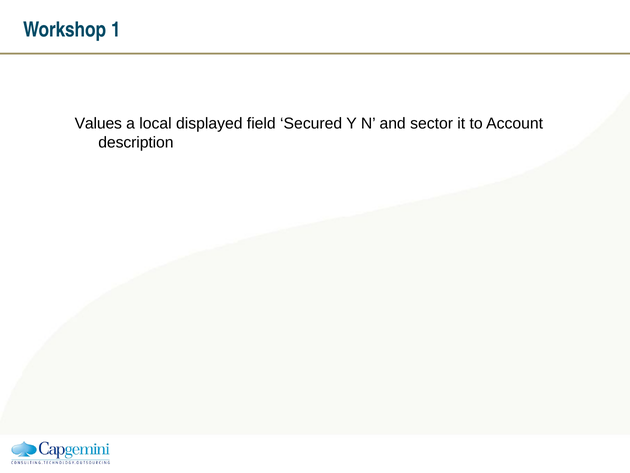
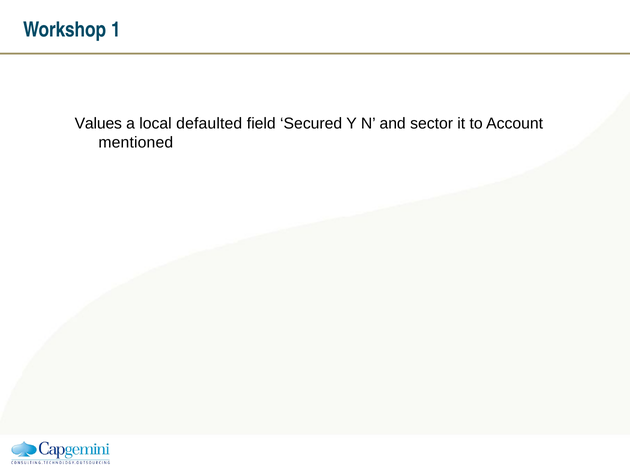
displayed: displayed -> defaulted (209, 123)
description: description -> mentioned (136, 142)
